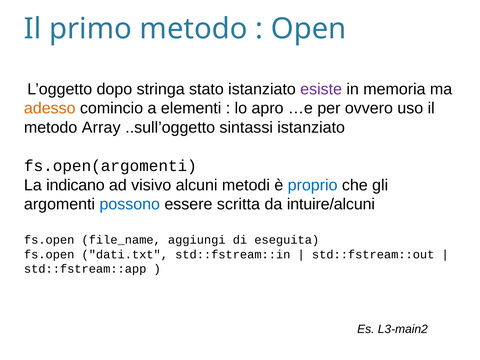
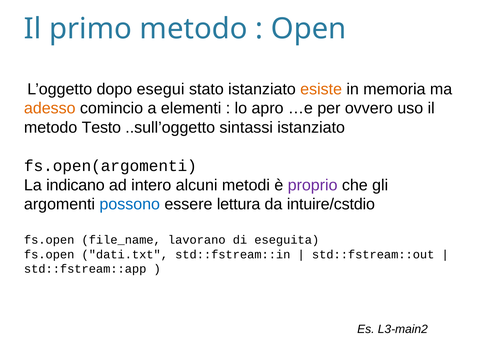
stringa: stringa -> esegui (161, 89)
esiste colour: purple -> orange (321, 89)
Array: Array -> Testo (101, 128)
visivo: visivo -> intero (151, 185)
proprio colour: blue -> purple (313, 185)
scritta: scritta -> lettura (239, 204)
intuire/alcuni: intuire/alcuni -> intuire/cstdio (331, 204)
aggiungi: aggiungi -> lavorano (197, 240)
